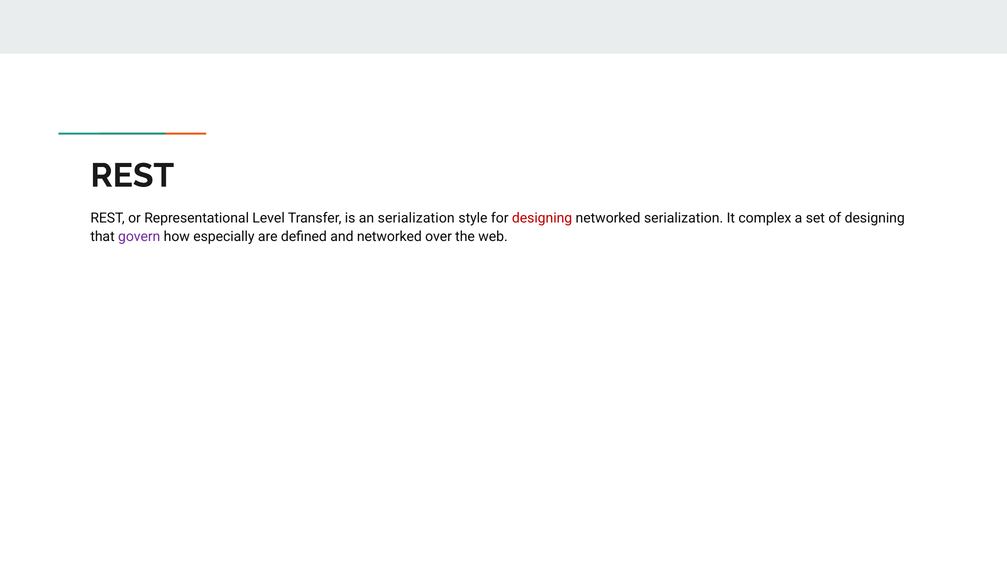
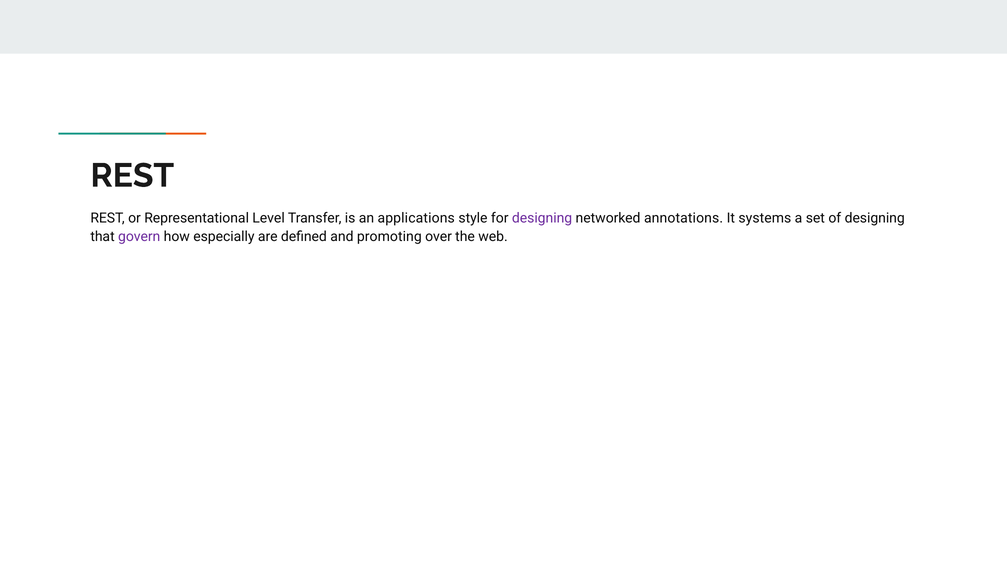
an serialization: serialization -> applications (416, 218)
designing colour: red -> purple (542, 218)
networked serialization: serialization -> annotations (684, 218)
complex: complex -> systems (765, 218)
and networked: networked -> promoting (389, 237)
